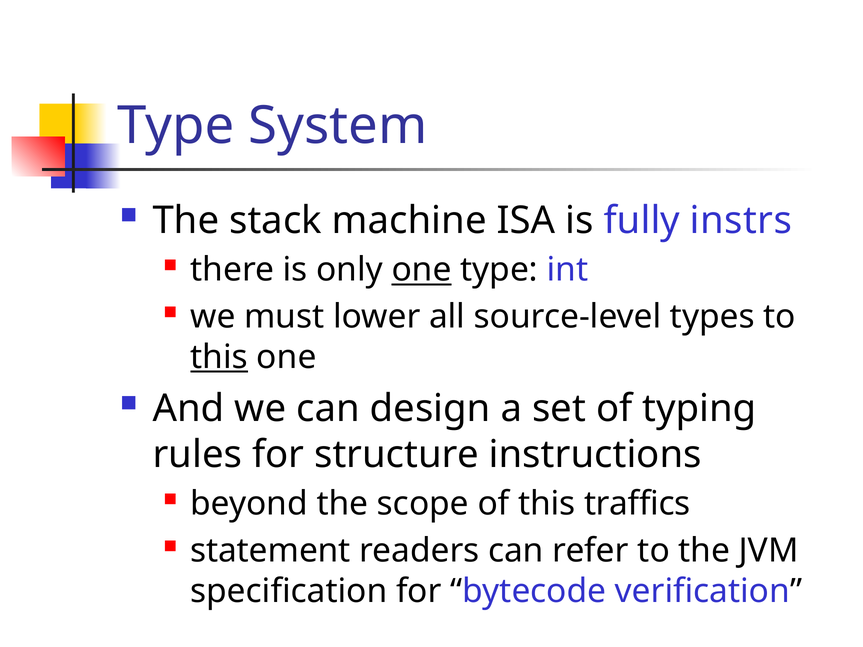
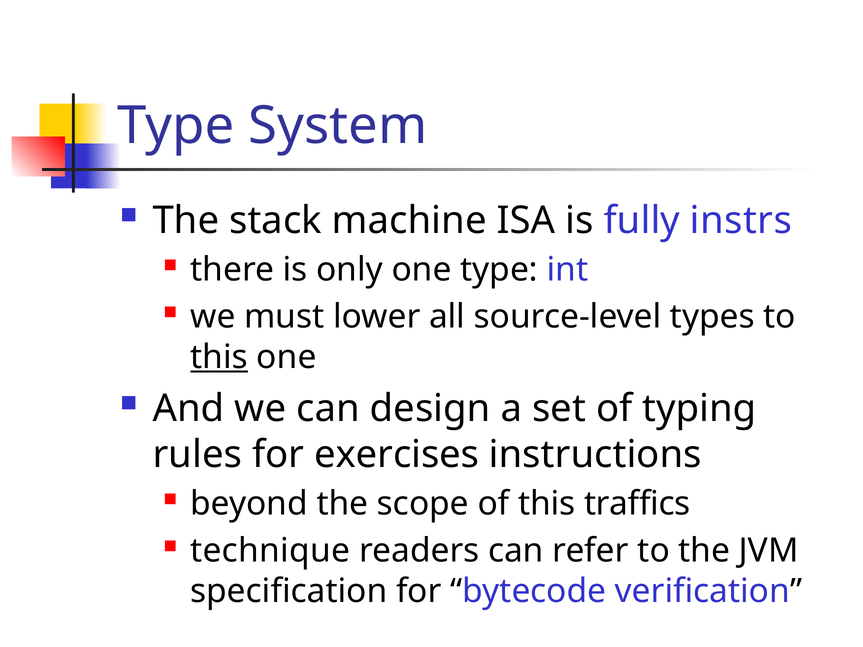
one underline: present -> none (422, 270)
structure: structure -> exercises (397, 455)
statement: statement -> technique (270, 551)
